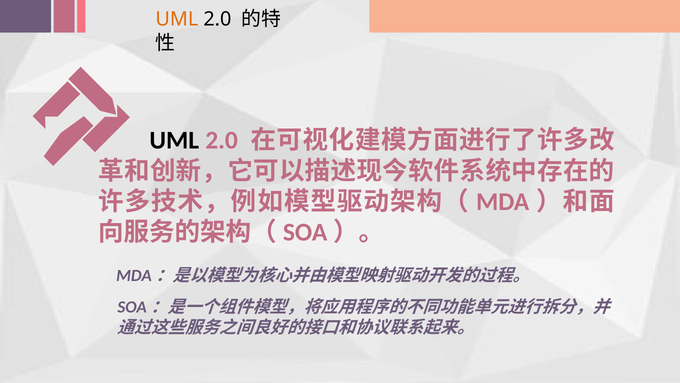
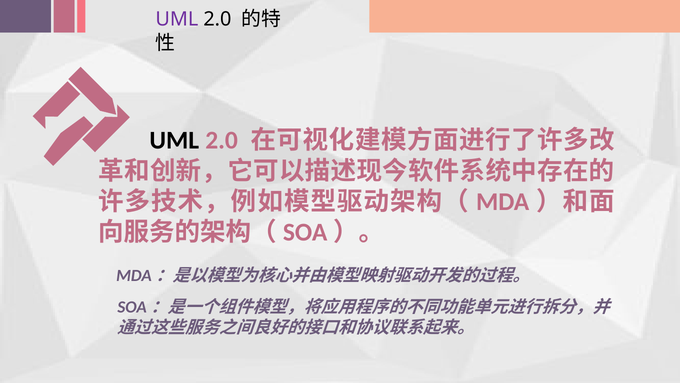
UML colour: orange -> purple (177, 19)
